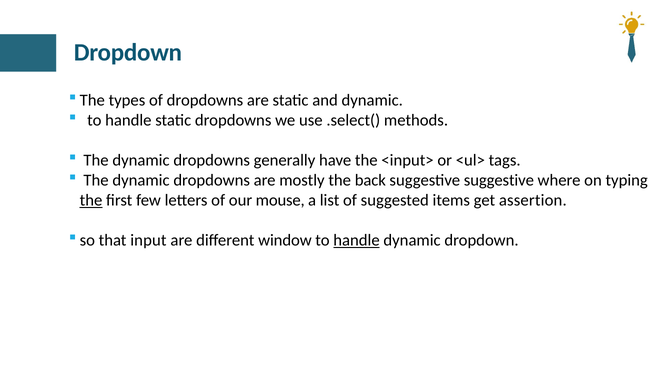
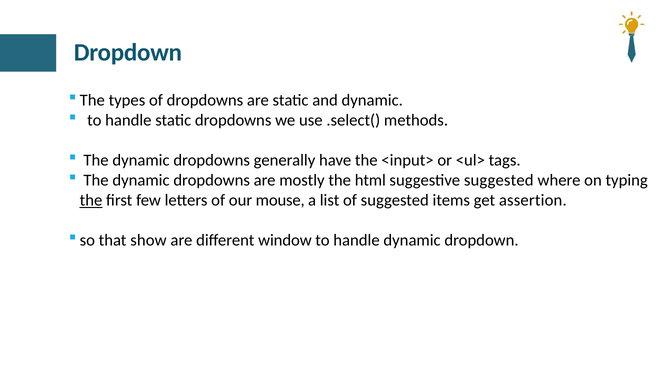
back: back -> html (370, 180)
suggestive suggestive: suggestive -> suggested (499, 180)
input: input -> show (148, 240)
handle underline: present -> none (357, 240)
